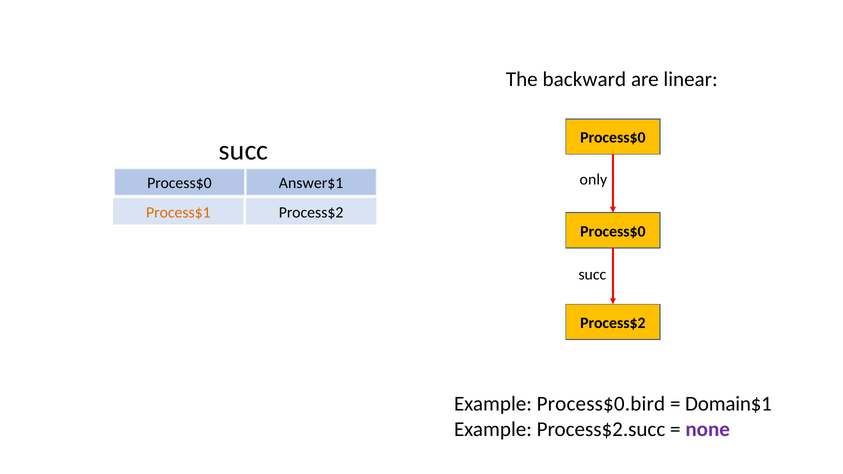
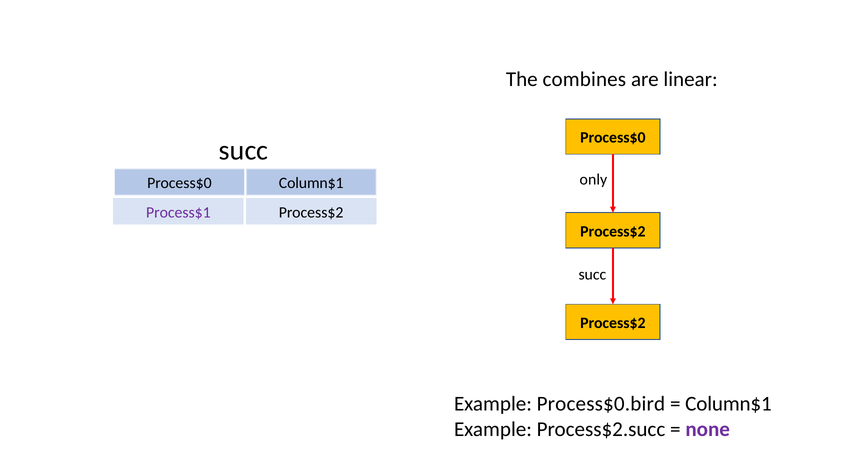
backward: backward -> combines (584, 79)
Answer$1: Answer$1 -> Column$1 (311, 183)
Process$1 colour: orange -> purple (178, 212)
Process$0: Process$0 -> Process$2 (613, 231)
Domain$1: Domain$1 -> Column$1 (728, 404)
